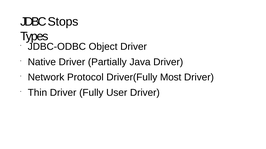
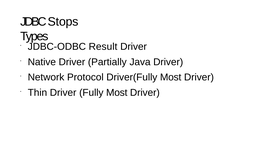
Object: Object -> Result (103, 47)
Fully User: User -> Most (117, 93)
